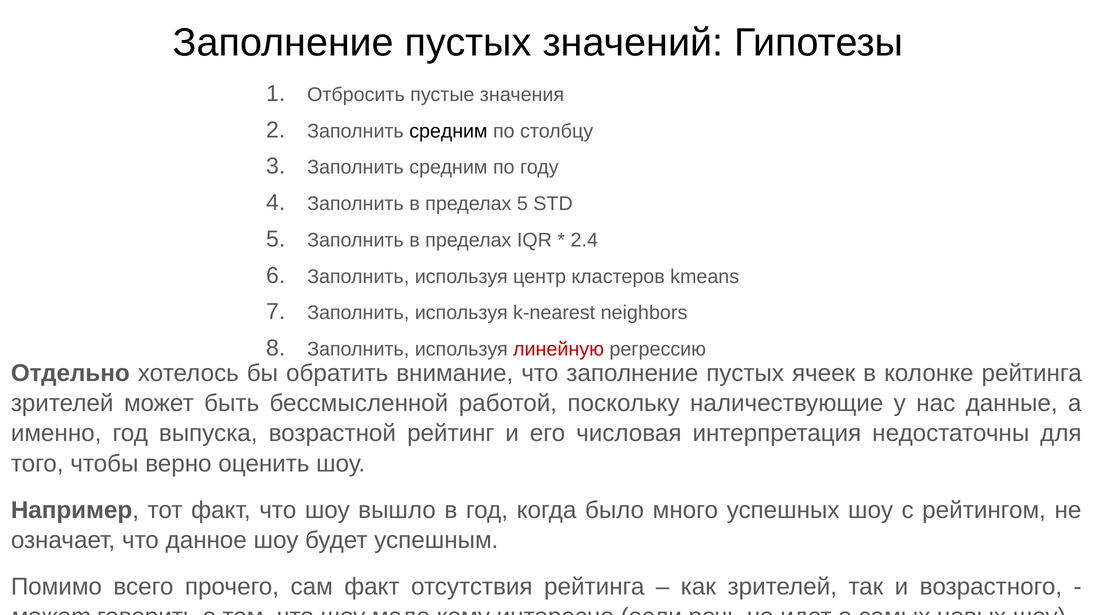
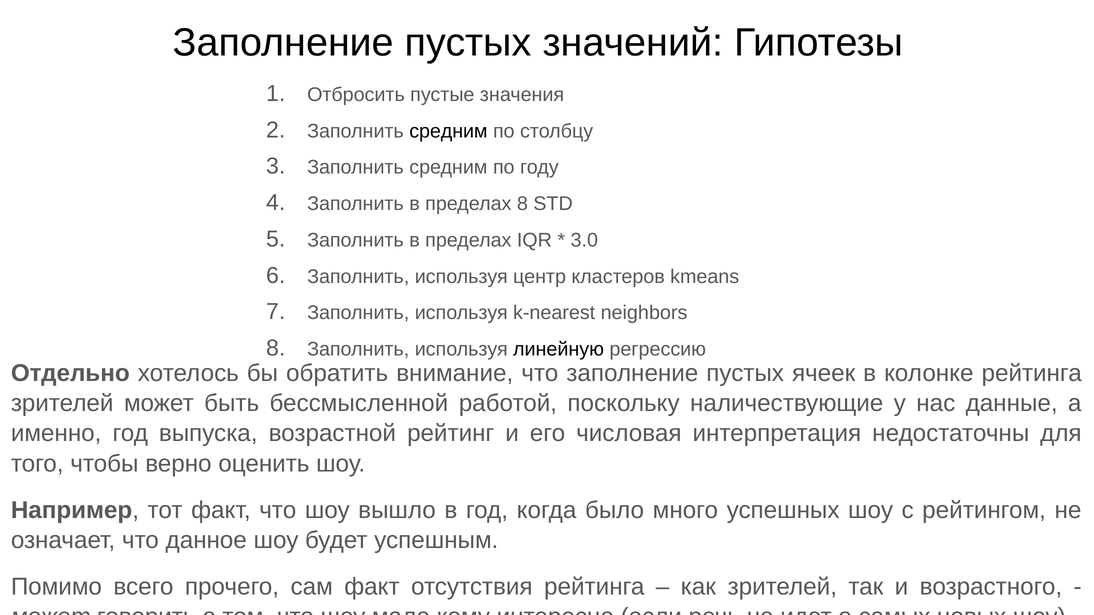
пределах 5: 5 -> 8 (522, 204)
2.4: 2.4 -> 3.0 (584, 240)
линейную colour: red -> black (559, 349)
